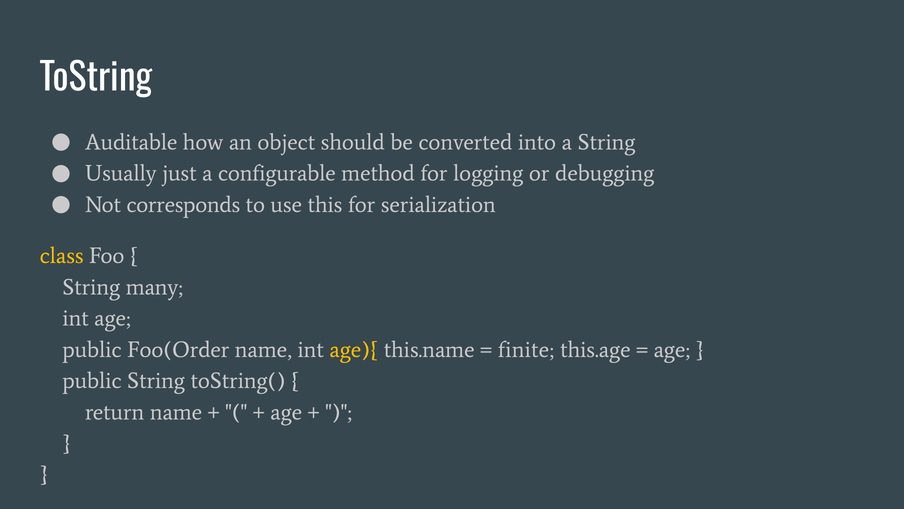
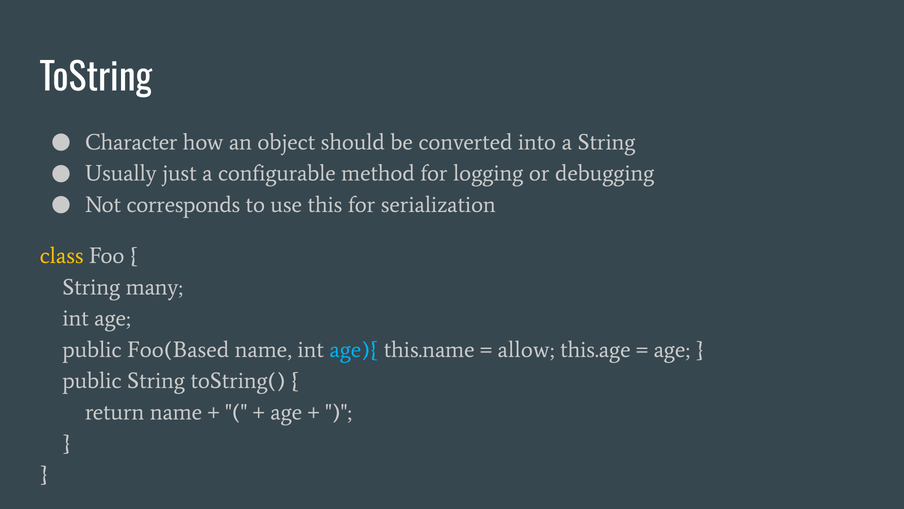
Auditable: Auditable -> Character (131, 142)
Foo(Order: Foo(Order -> Foo(Based (178, 349)
age){ colour: yellow -> light blue (354, 349)
finite: finite -> allow (526, 349)
